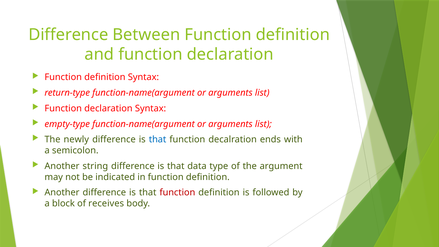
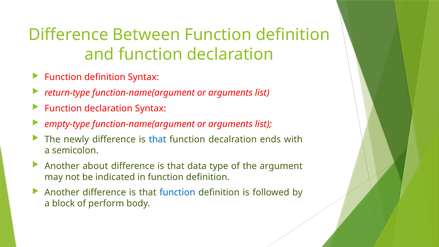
string: string -> about (95, 166)
function colour: red -> blue (177, 193)
receives: receives -> perform (106, 204)
